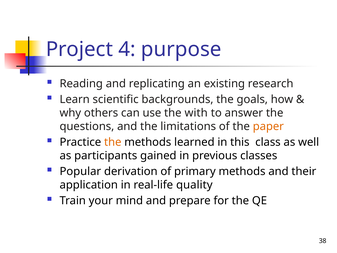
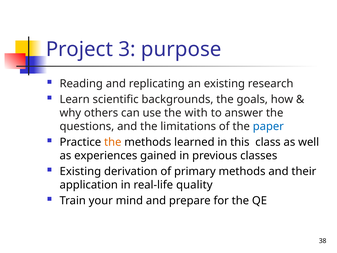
4: 4 -> 3 (127, 49)
paper colour: orange -> blue (268, 126)
participants: participants -> experiences (106, 155)
Popular: Popular -> Existing (80, 171)
